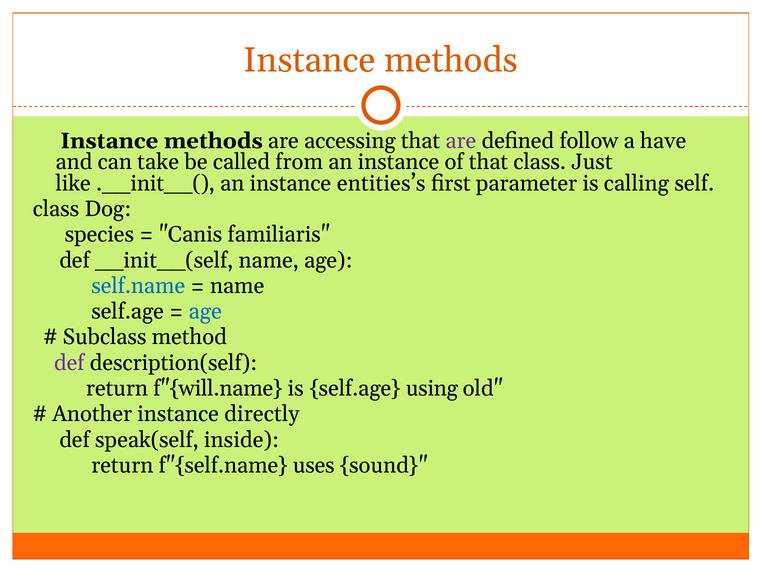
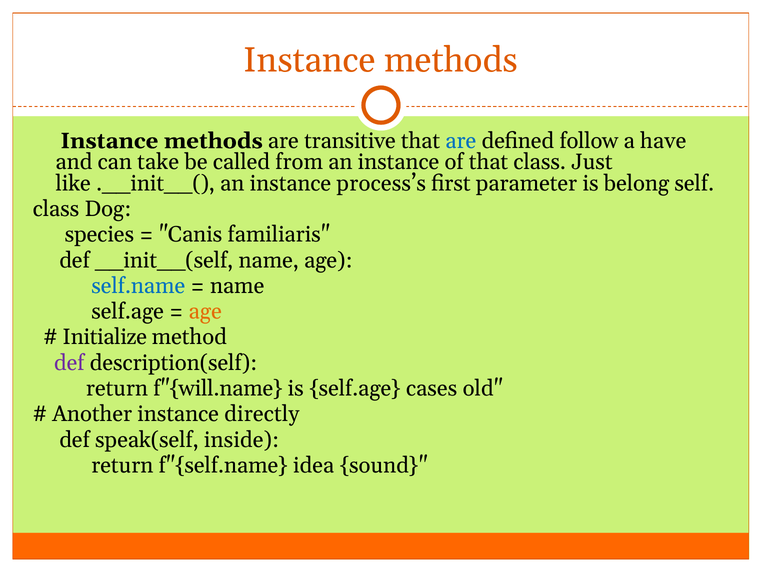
accessing: accessing -> transitive (350, 141)
are colour: purple -> blue (461, 141)
entities’s: entities’s -> process’s (381, 183)
calling: calling -> belong (637, 183)
age colour: blue -> orange (205, 311)
Subclass: Subclass -> Initialize (105, 337)
using: using -> cases (432, 388)
uses: uses -> idea (314, 465)
